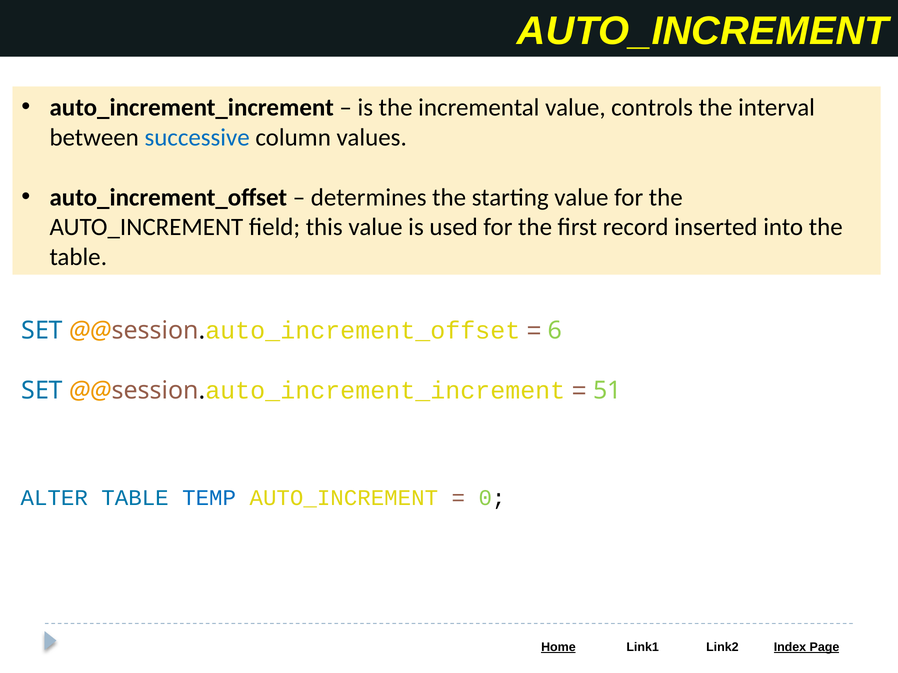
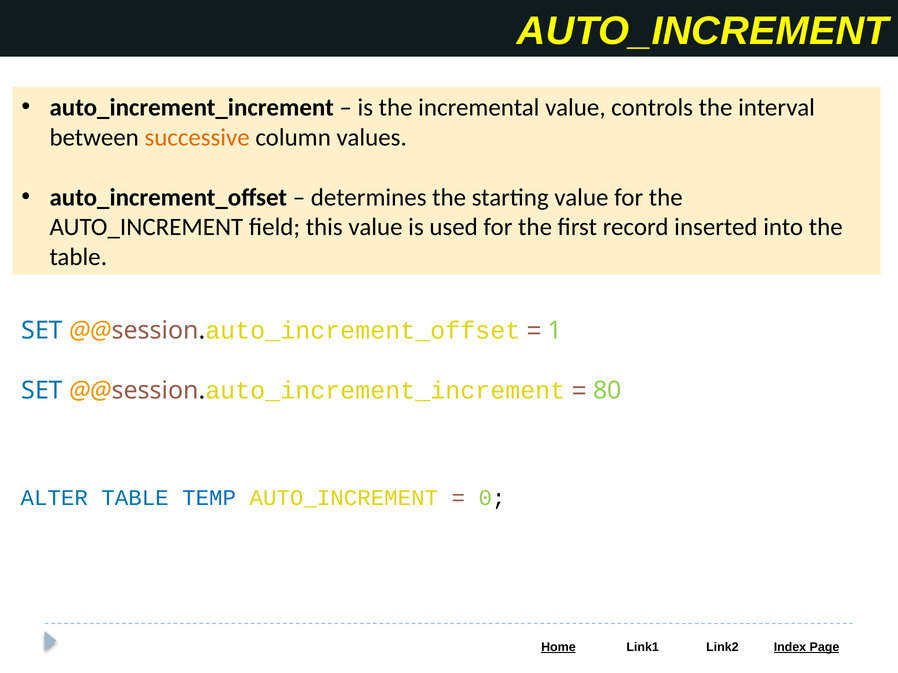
successive colour: blue -> orange (197, 138)
6: 6 -> 1 (555, 331)
51: 51 -> 80 (607, 391)
